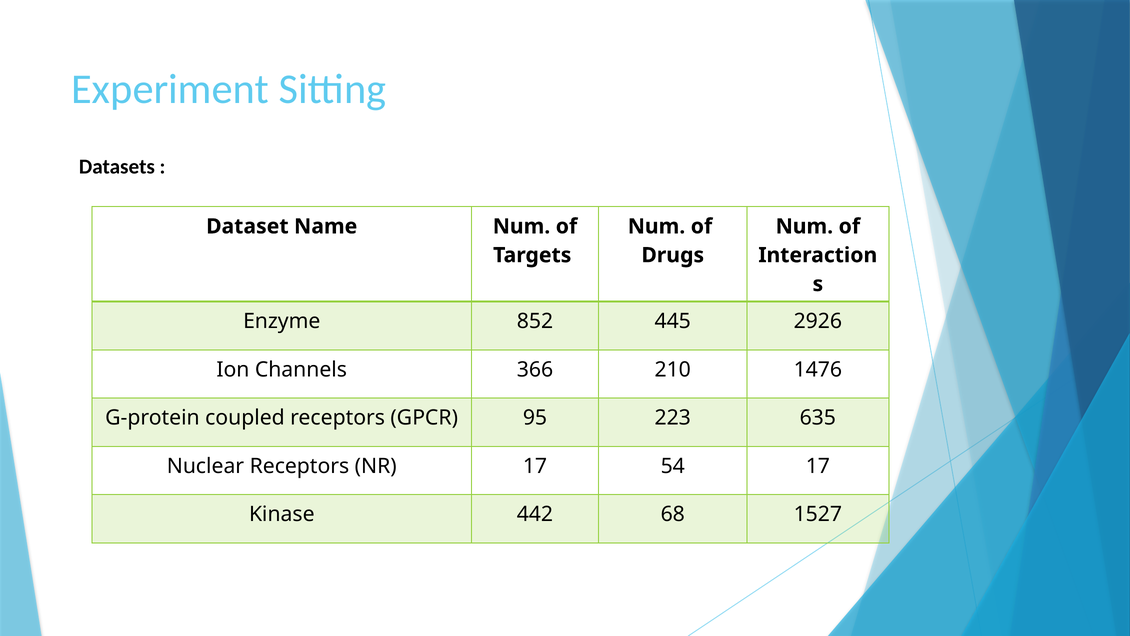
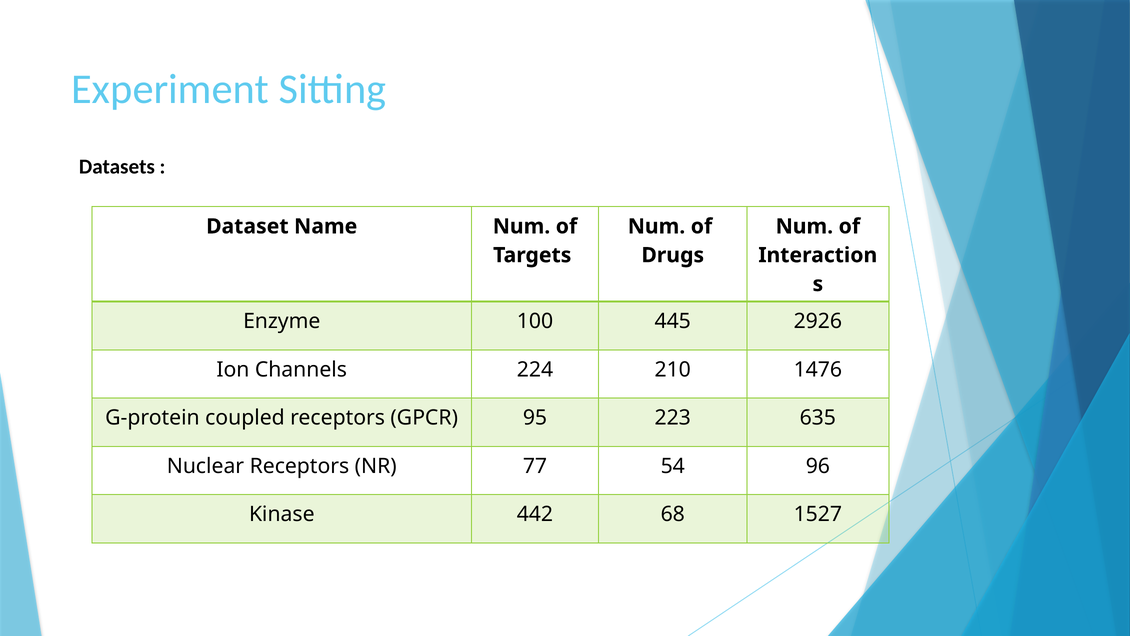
852: 852 -> 100 (535, 321)
366: 366 -> 224 (535, 370)
NR 17: 17 -> 77 (535, 466)
54 17: 17 -> 96 (818, 466)
